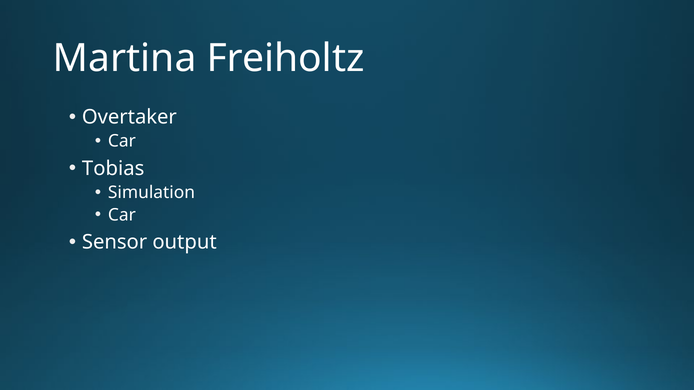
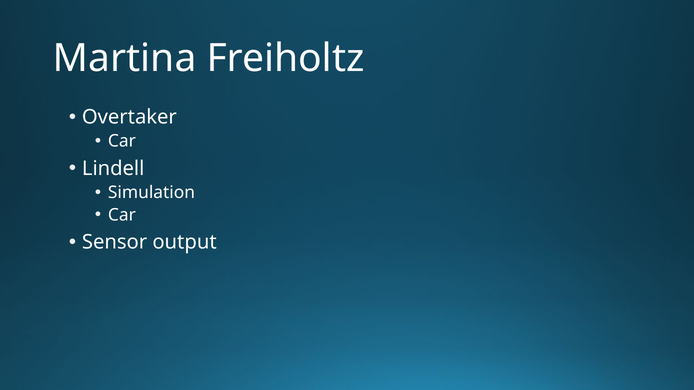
Tobias: Tobias -> Lindell (113, 169)
